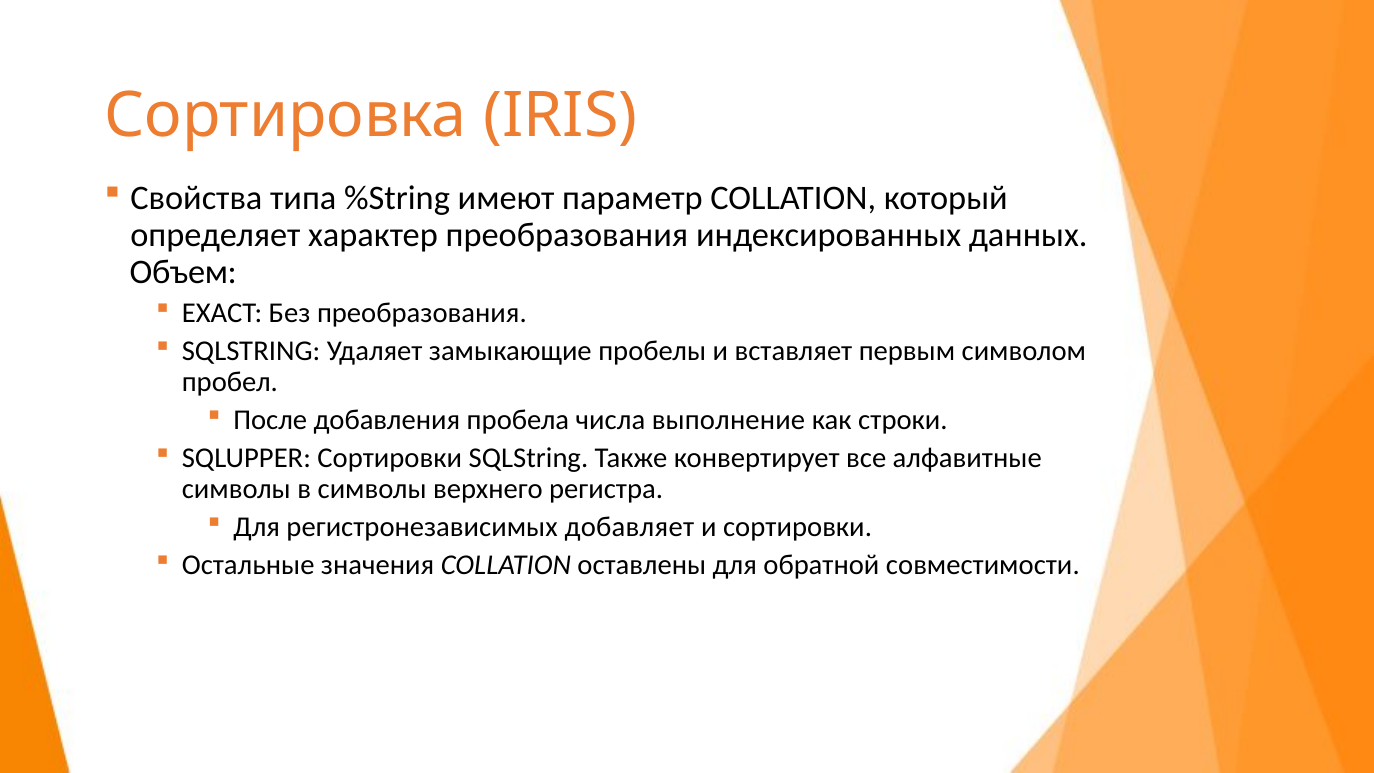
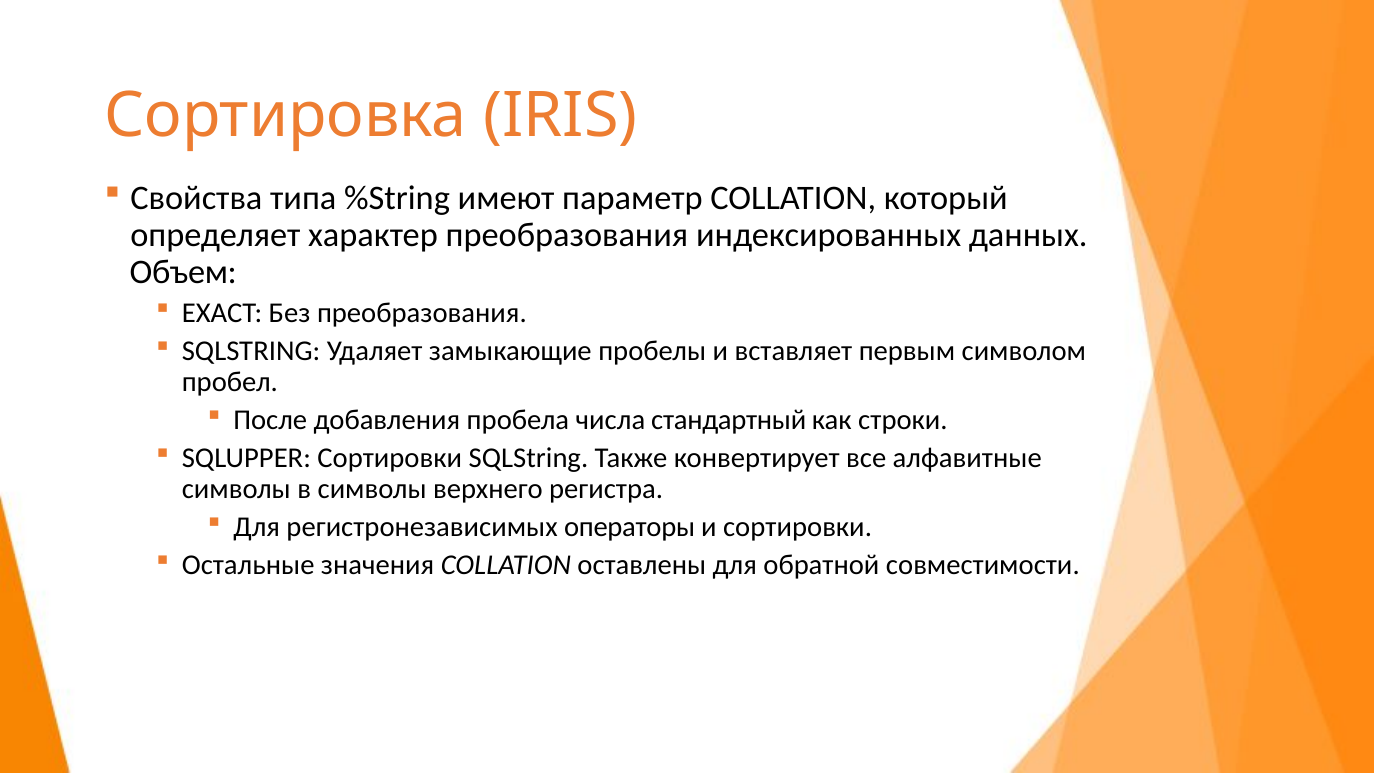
выполнение: выполнение -> стандартный (729, 420)
добавляет: добавляет -> операторы (630, 527)
